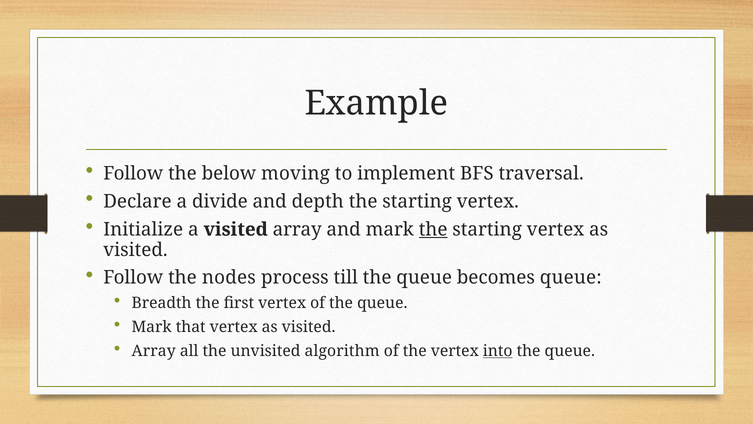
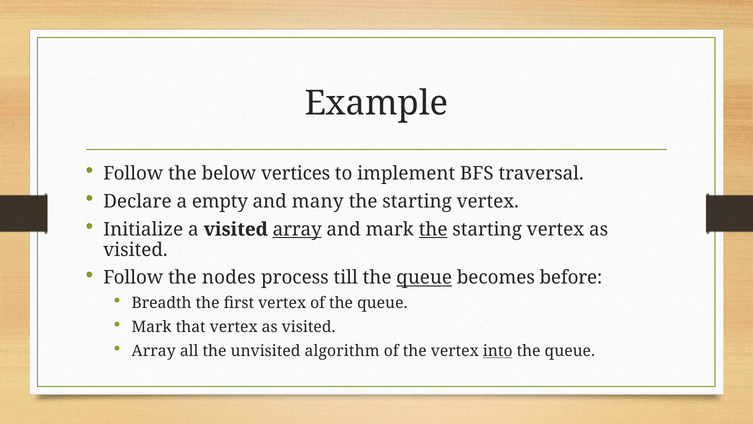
moving: moving -> vertices (296, 173)
divide: divide -> empty (220, 201)
depth: depth -> many (318, 201)
array underline: none -> present (297, 229)
queue underline: none -> present (424, 277)
becomes queue: queue -> before (571, 277)
